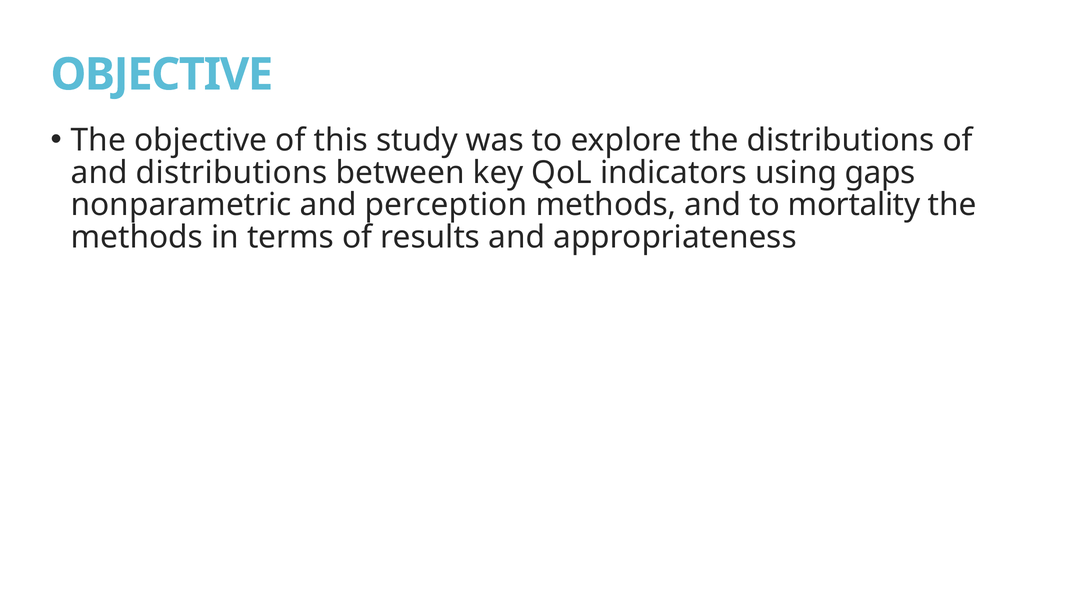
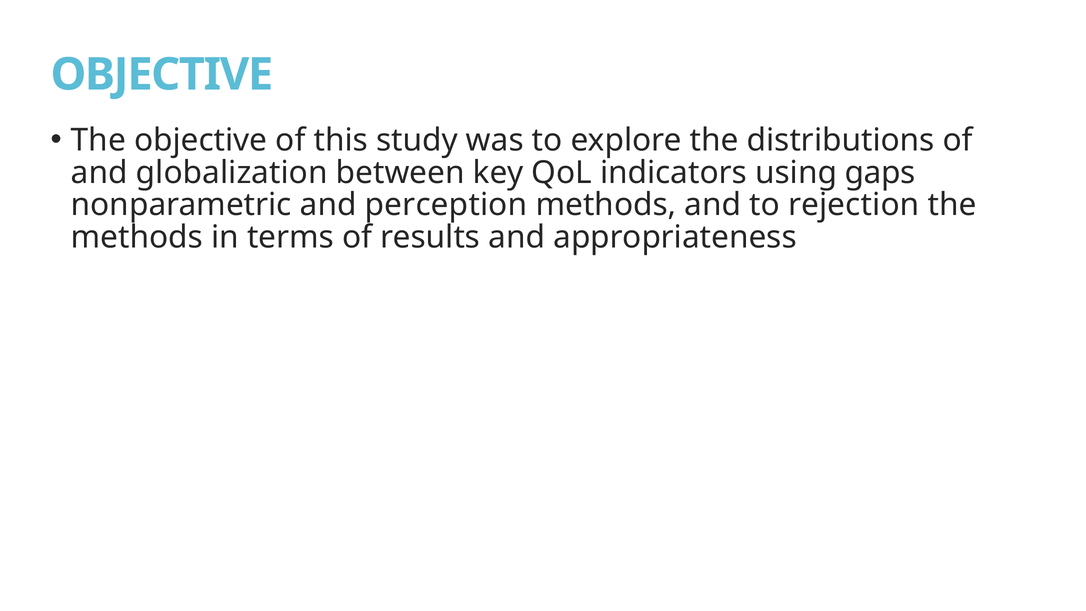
and distributions: distributions -> globalization (232, 173)
mortality: mortality -> rejection (854, 205)
